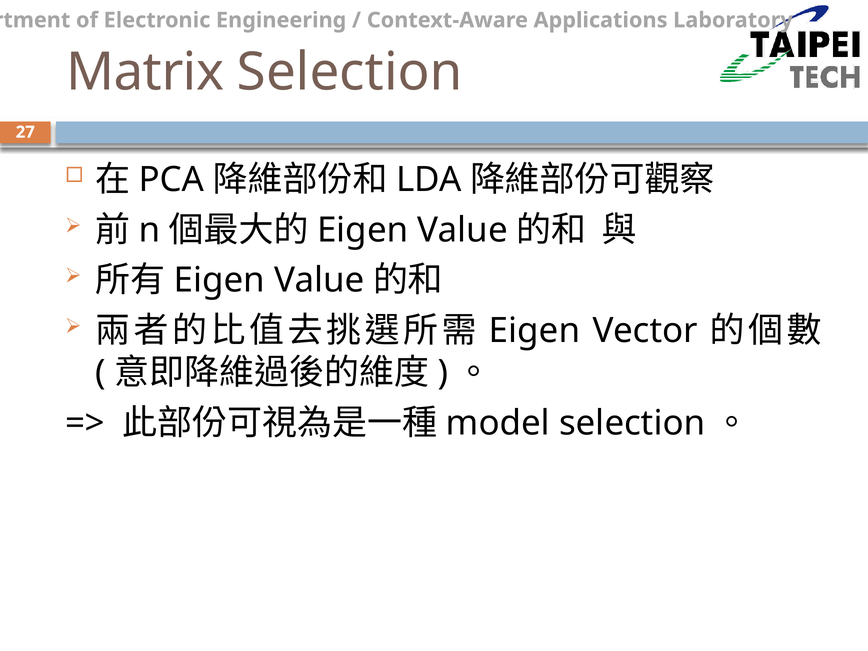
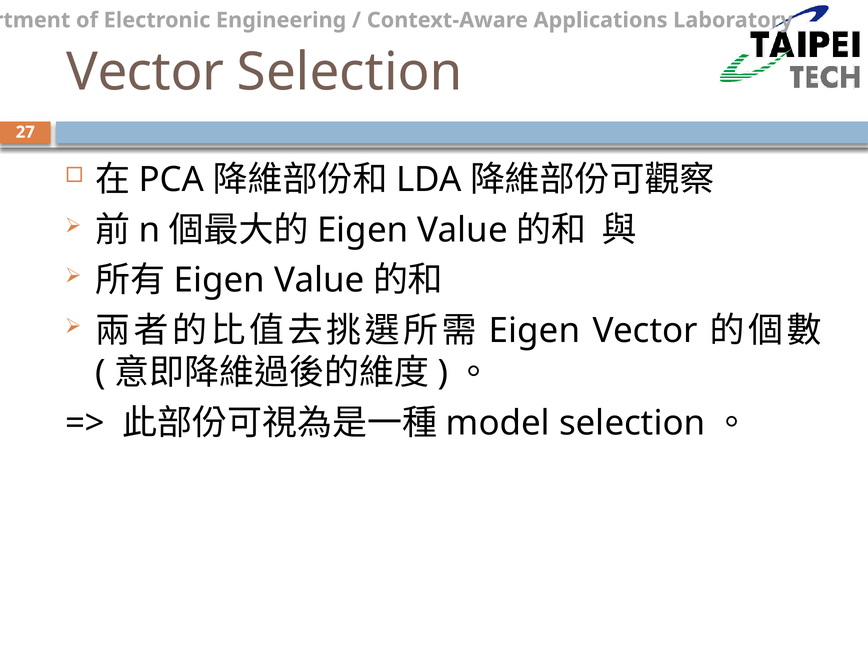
Matrix: Matrix -> Vector (145, 72)
